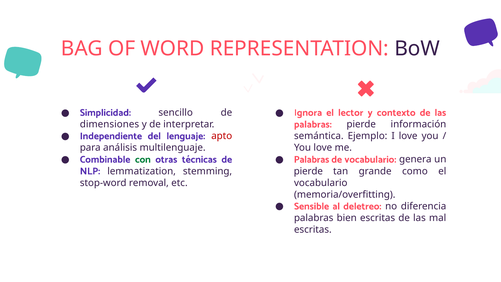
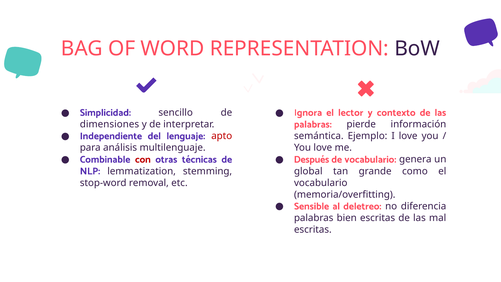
con colour: green -> red (143, 159)
Palabras: Palabras -> Después (312, 159)
pierde: pierde -> global (308, 171)
